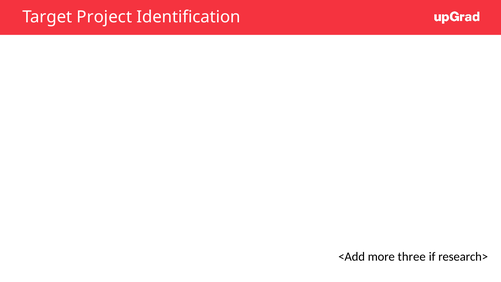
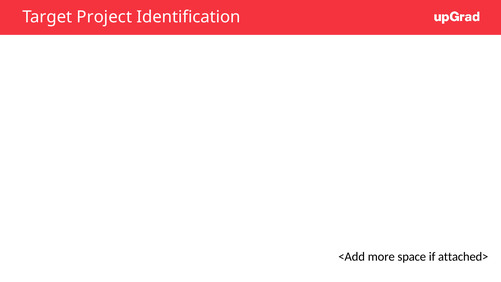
three: three -> space (412, 256)
research>: research> -> attached> (463, 256)
